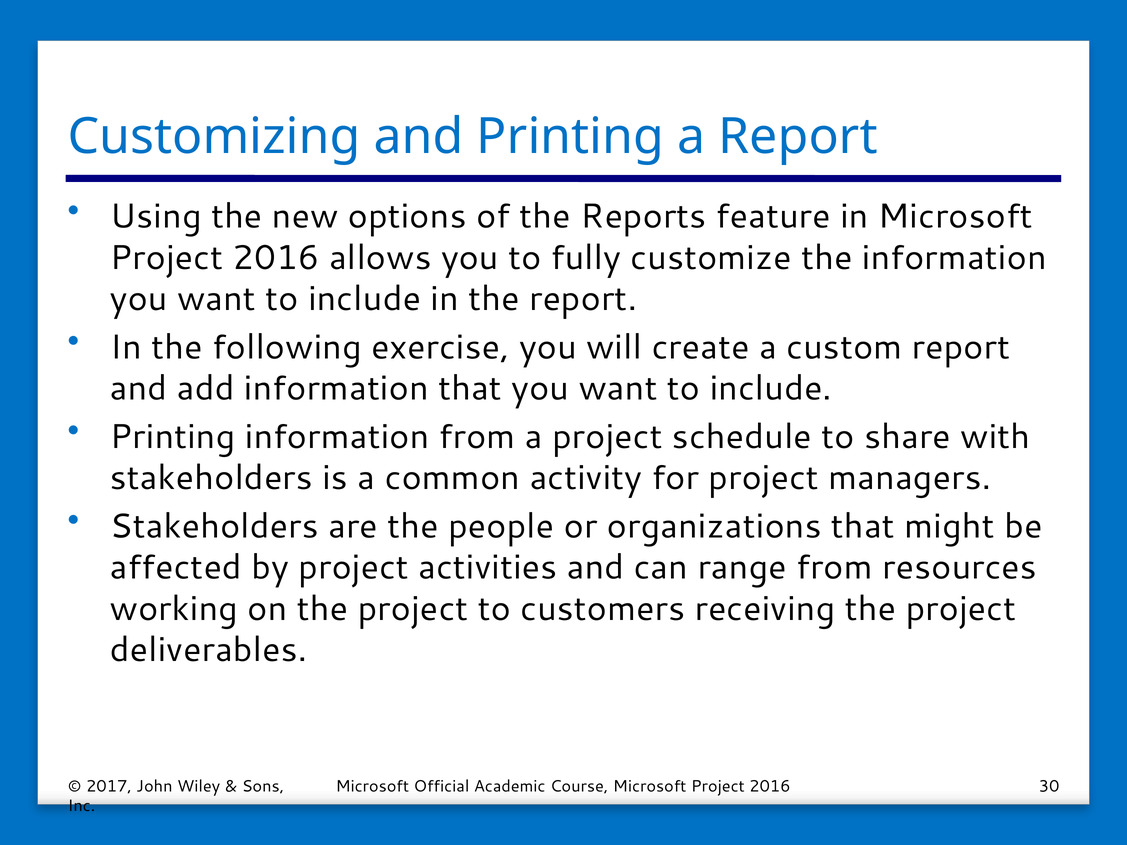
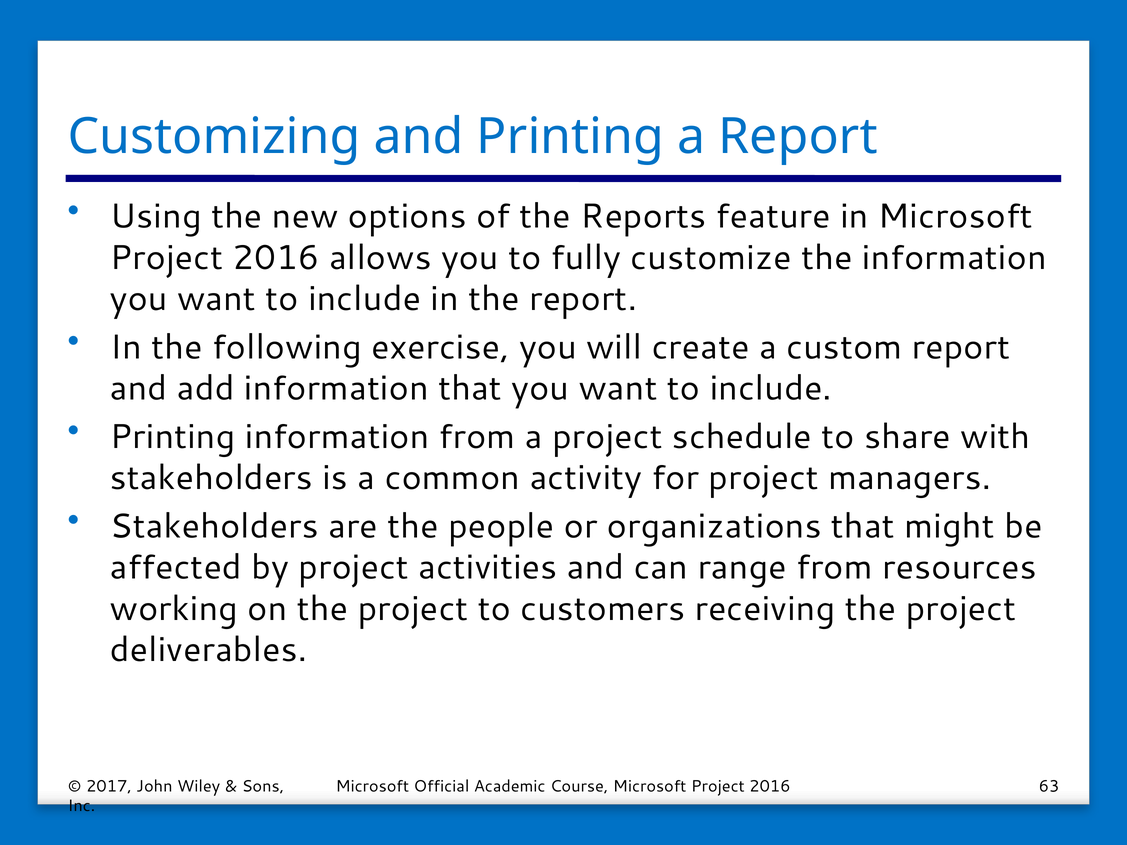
30: 30 -> 63 (1049, 786)
